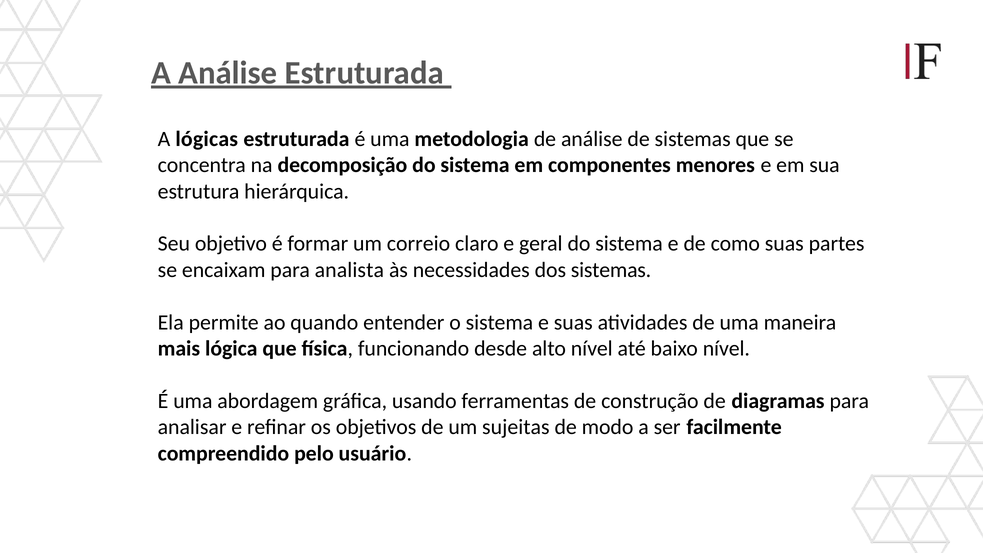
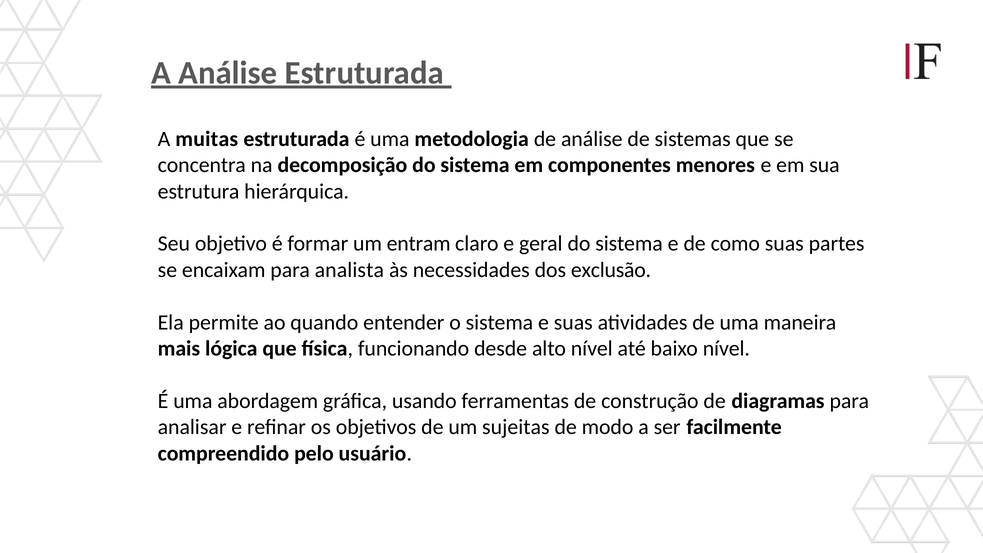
lógicas: lógicas -> muitas (207, 139)
correio: correio -> entram (419, 244)
dos sistemas: sistemas -> exclusão (611, 270)
